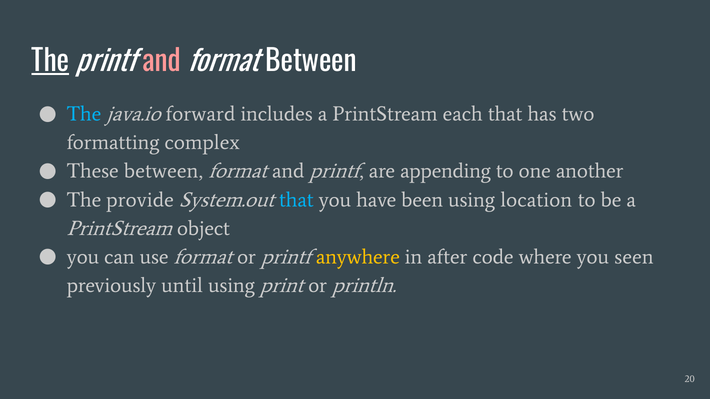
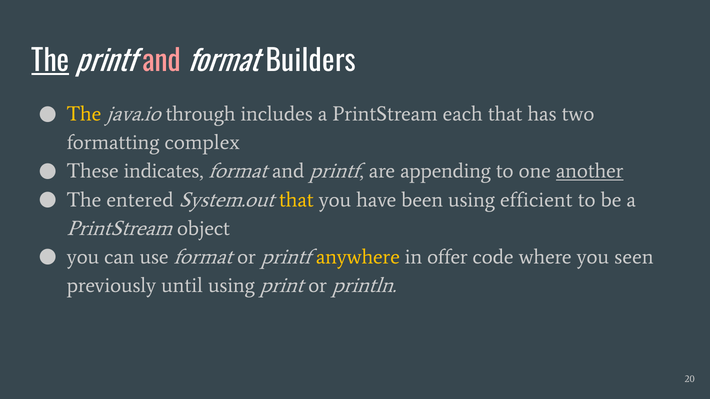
format Between: Between -> Builders (311, 61)
The colour: light blue -> yellow (84, 114)
forward: forward -> through (201, 114)
These between: between -> indicates (164, 171)
another underline: none -> present (590, 171)
provide: provide -> entered (140, 200)
that colour: light blue -> yellow (296, 200)
location: location -> efficient (536, 200)
after: after -> offer (447, 257)
